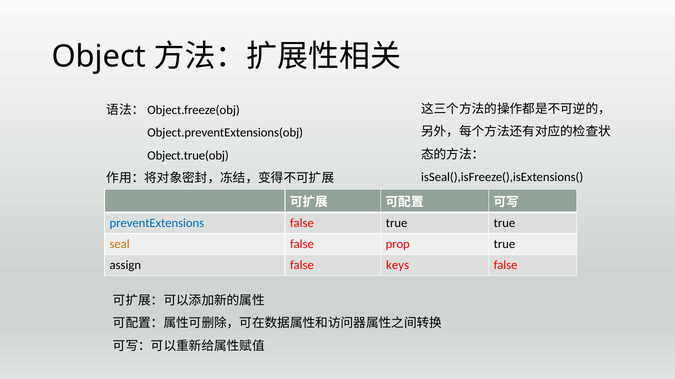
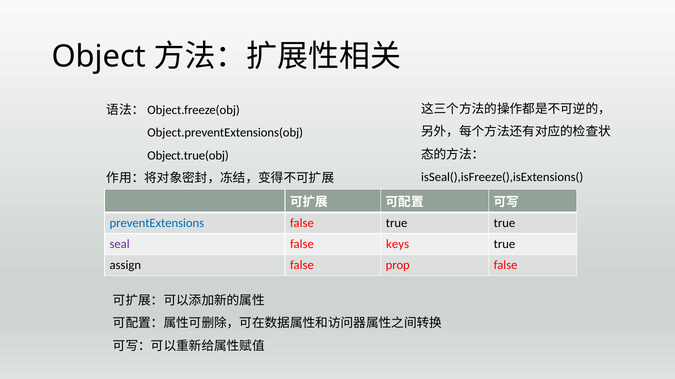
seal colour: orange -> purple (120, 244)
prop: prop -> keys (398, 244)
keys: keys -> prop (398, 265)
